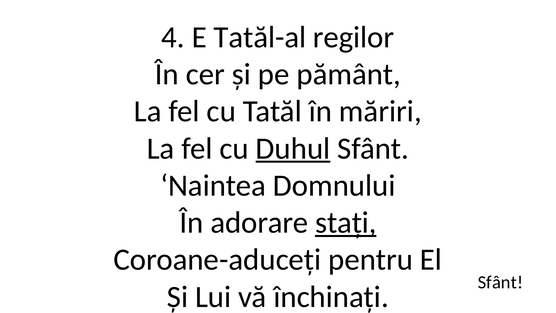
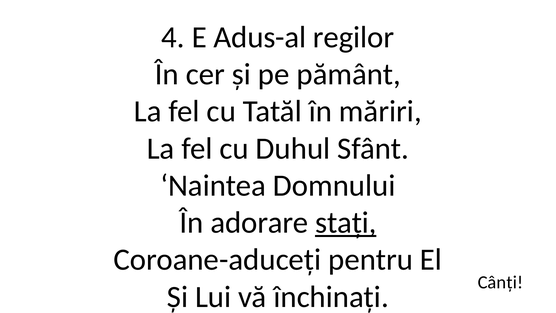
Tatăl-al: Tatăl-al -> Adus-al (260, 37)
Duhul underline: present -> none (293, 148)
Sfânt: Sfânt -> Cânți (500, 282)
